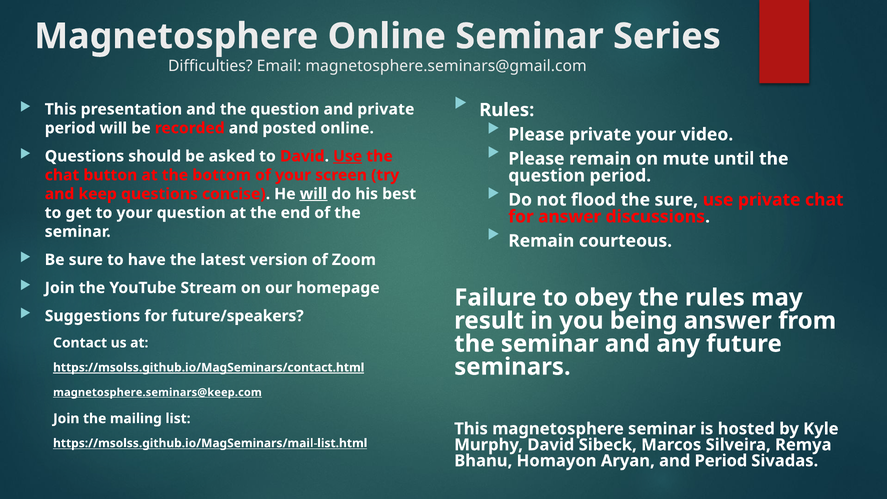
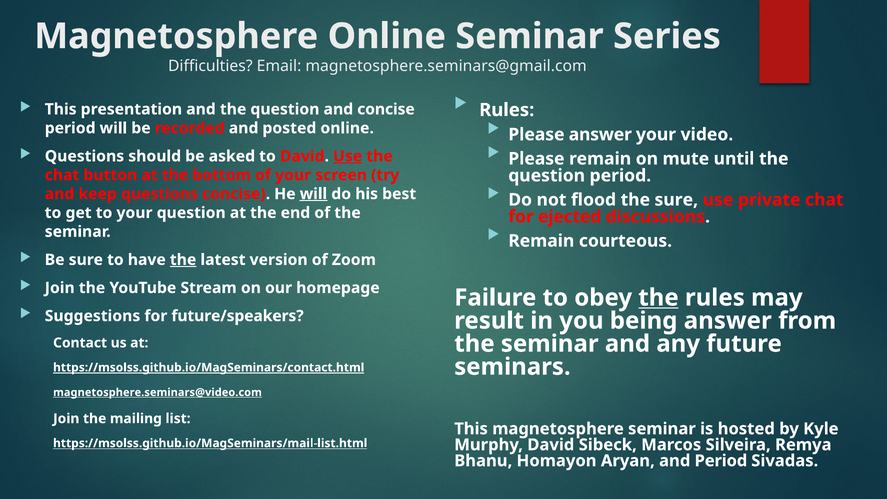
and private: private -> concise (386, 109)
Please private: private -> answer (600, 135)
for answer: answer -> ejected (570, 217)
the underline: none -> present (183, 260)
the underline: none -> present (658, 298)
magnetosphere.seminars@keep.com: magnetosphere.seminars@keep.com -> magnetosphere.seminars@video.com (157, 392)
